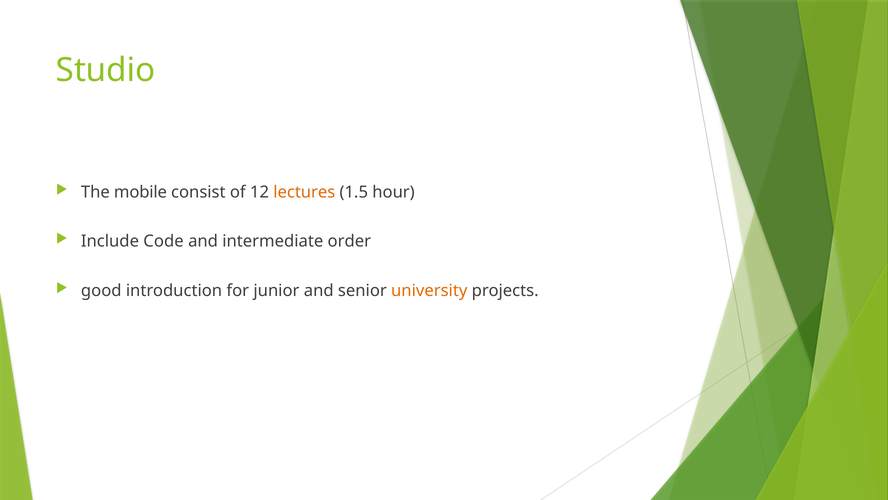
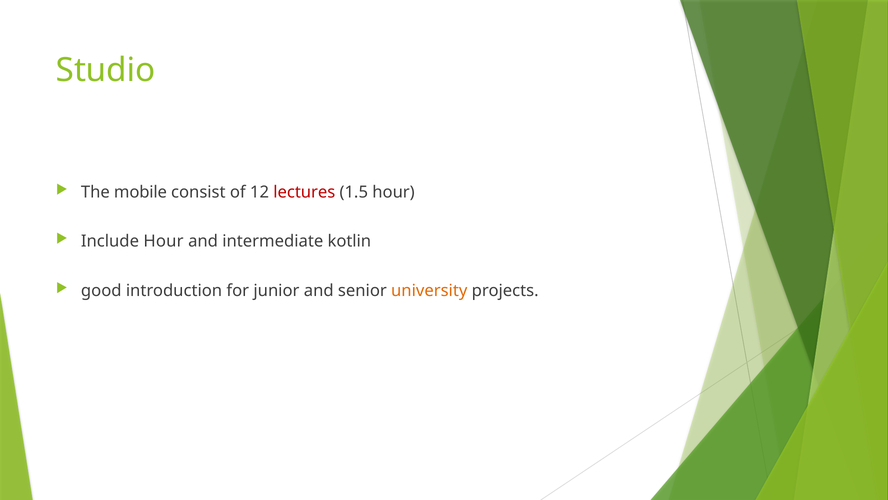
lectures colour: orange -> red (304, 192)
Include Code: Code -> Hour (163, 241)
order: order -> kotlin (349, 241)
